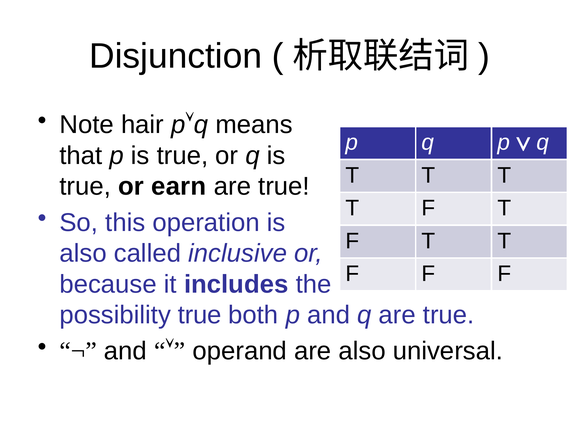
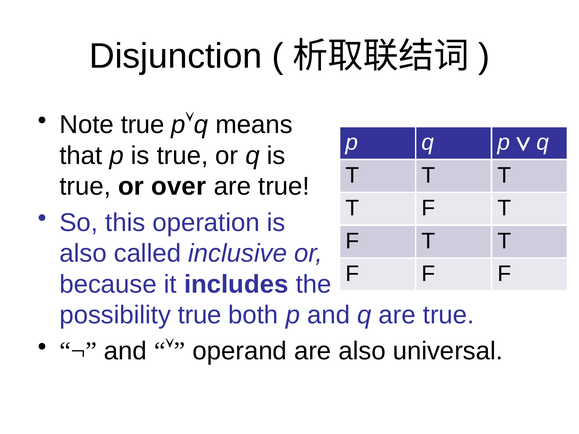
Note hair: hair -> true (143, 125)
earn: earn -> over (179, 187)
